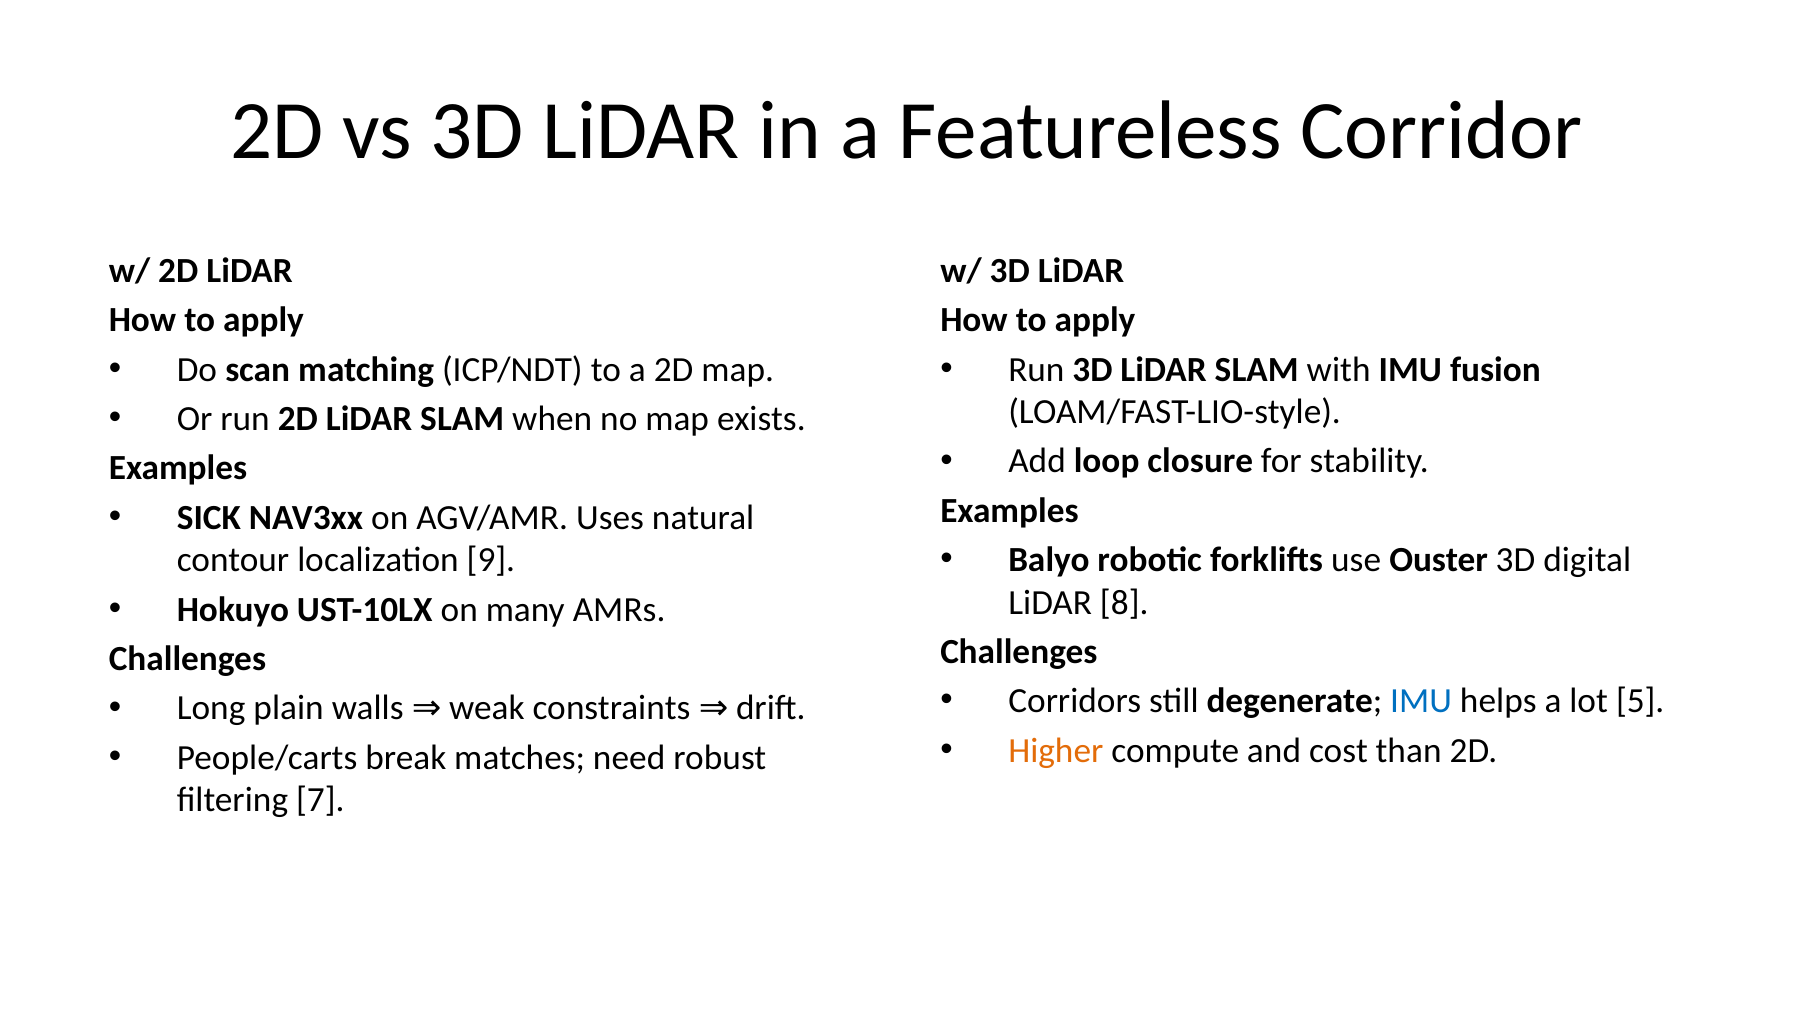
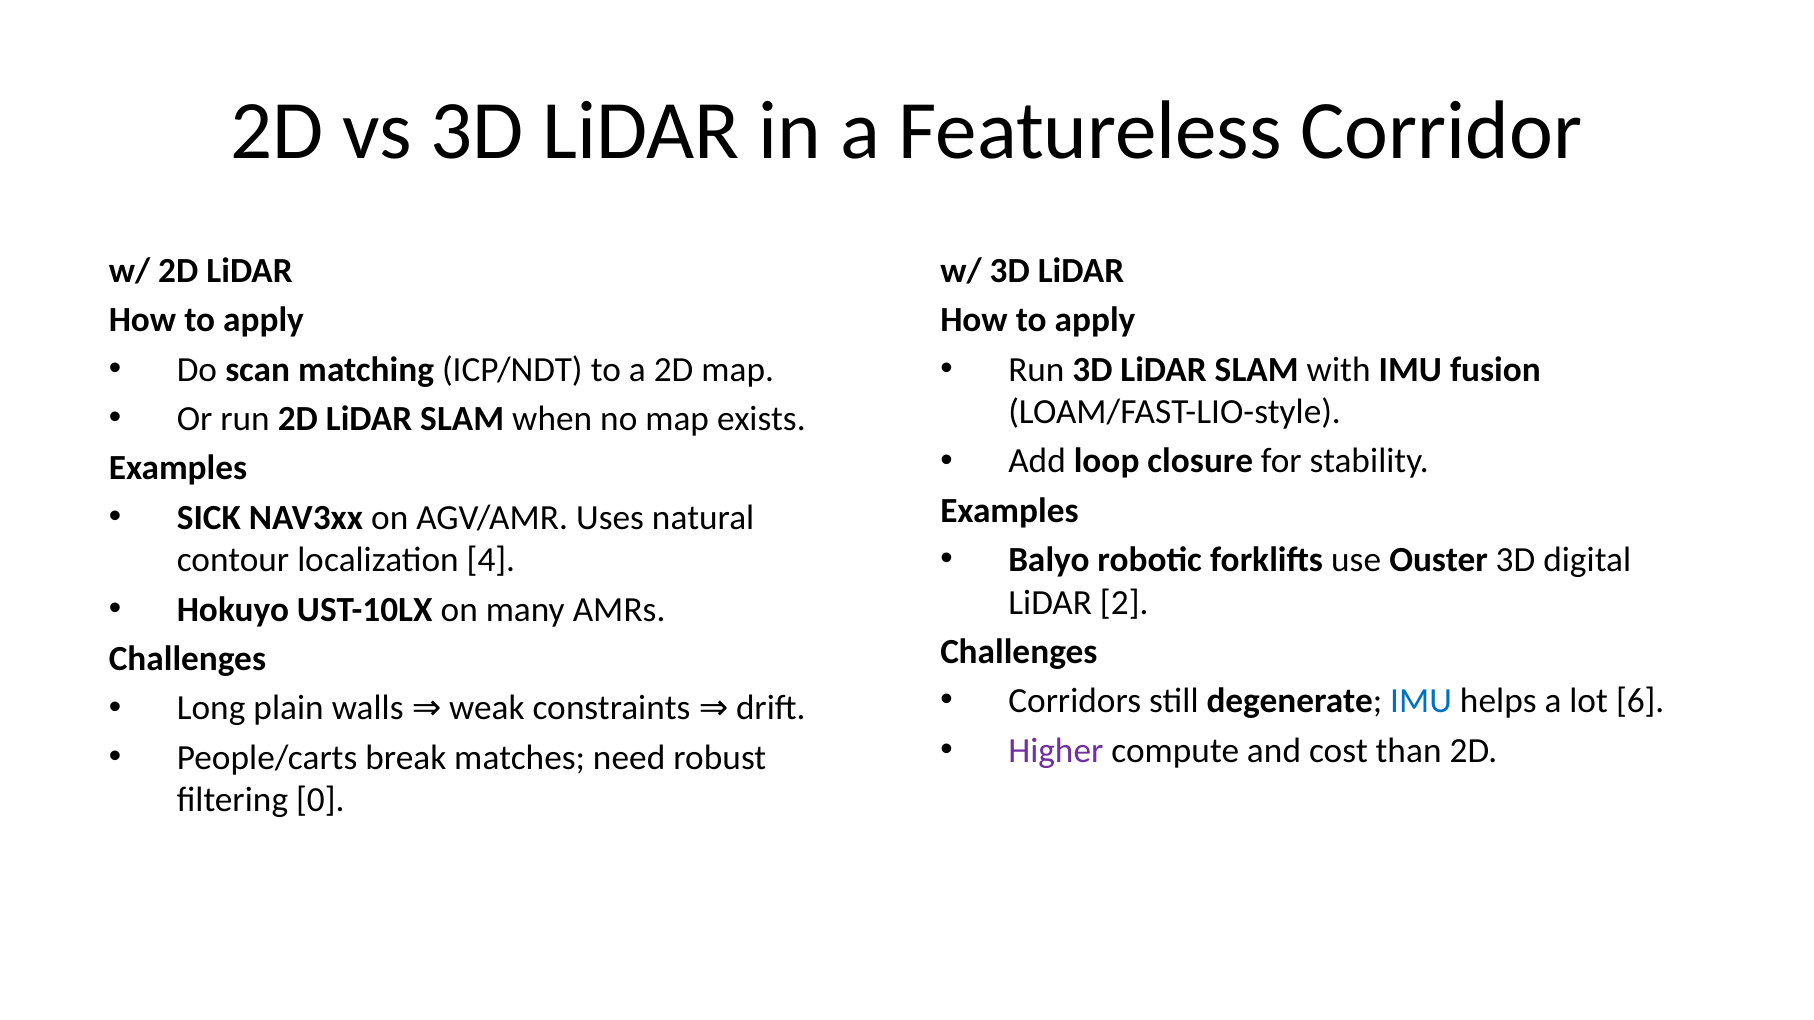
9: 9 -> 4 (491, 560)
8: 8 -> 2 (1124, 603)
5: 5 -> 6 (1640, 701)
Higher colour: orange -> purple (1056, 751)
7: 7 -> 0 (320, 800)
